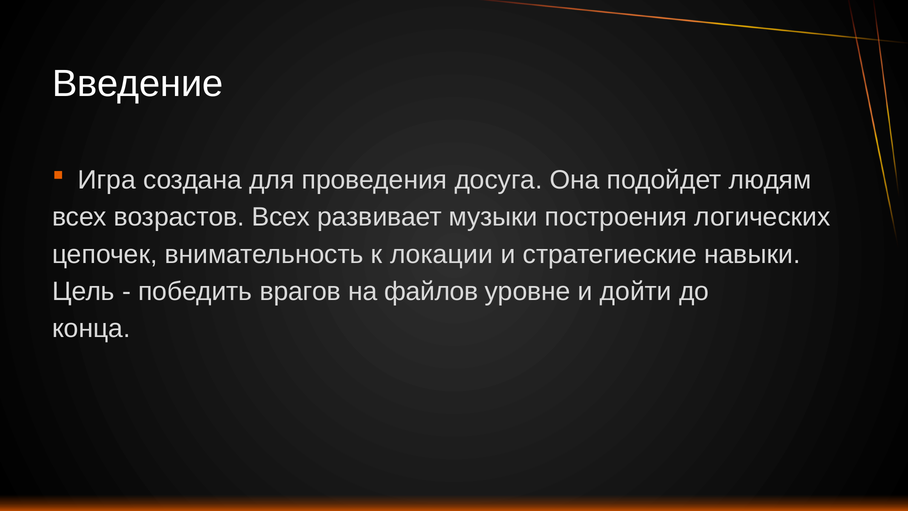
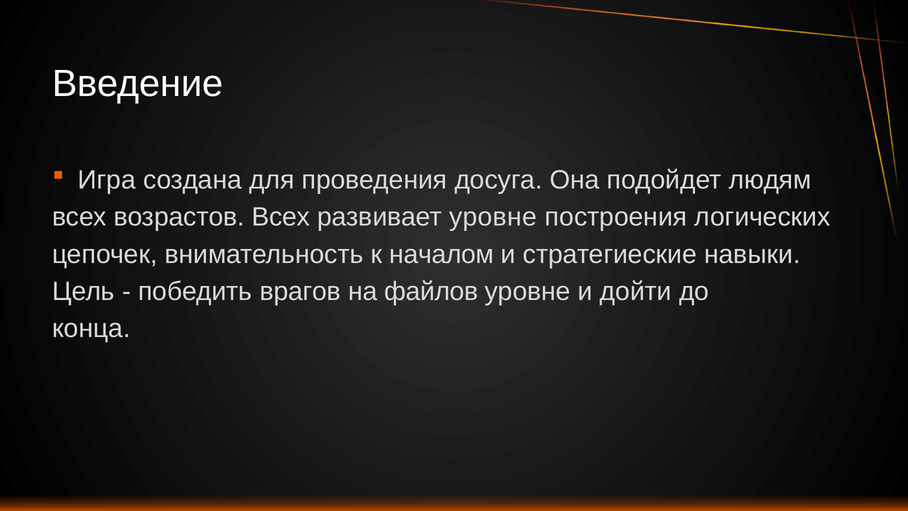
развивает музыки: музыки -> уровне (493, 217)
локации: локации -> началом (442, 254)
